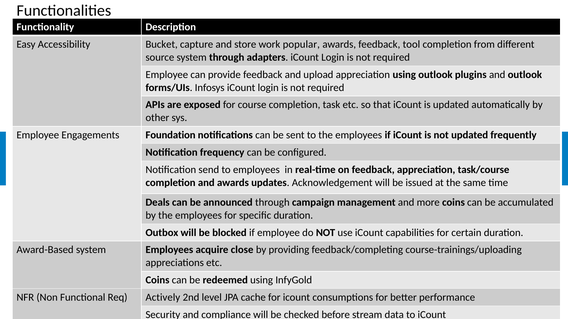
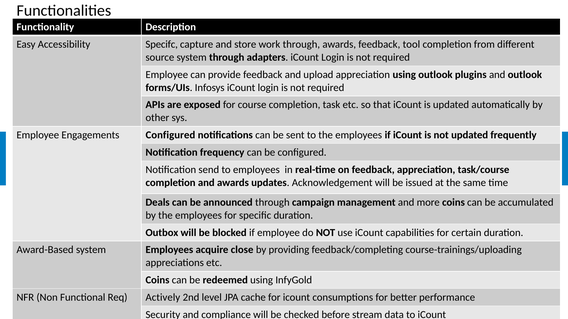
Bucket: Bucket -> Specifc (162, 44)
work popular: popular -> through (301, 44)
Engagements Foundation: Foundation -> Configured (170, 135)
